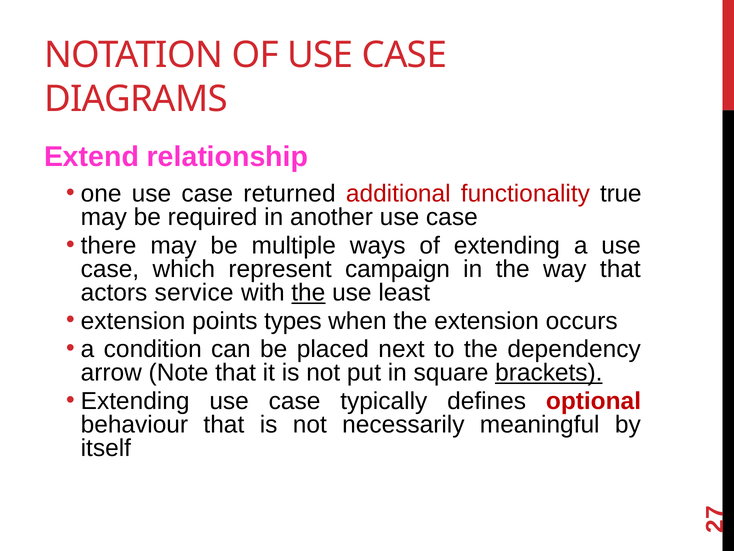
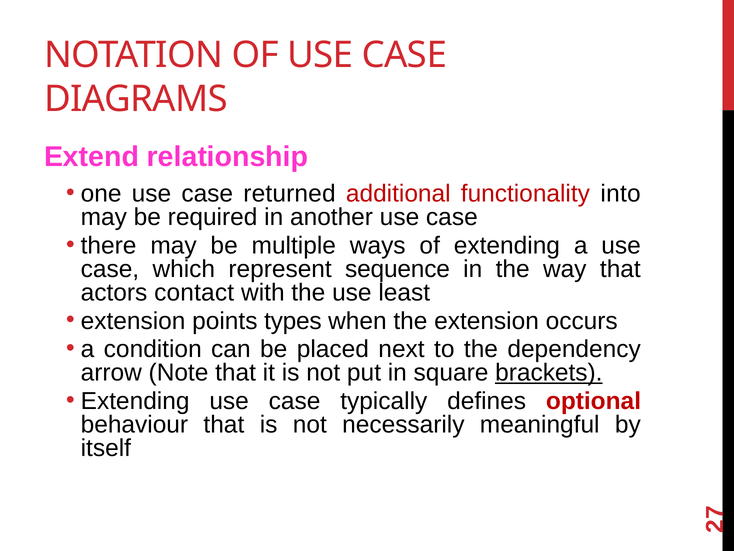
true: true -> into (621, 193)
campaign: campaign -> sequence (398, 269)
service: service -> contact (194, 292)
the underline: present -> none (308, 292)
